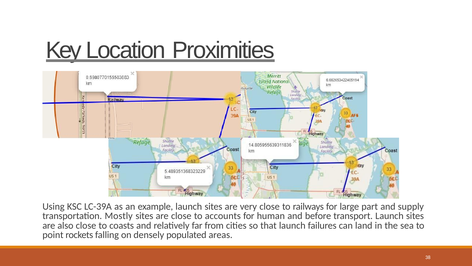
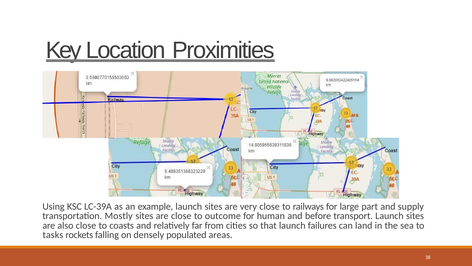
accounts: accounts -> outcome (223, 216)
point: point -> tasks (53, 235)
